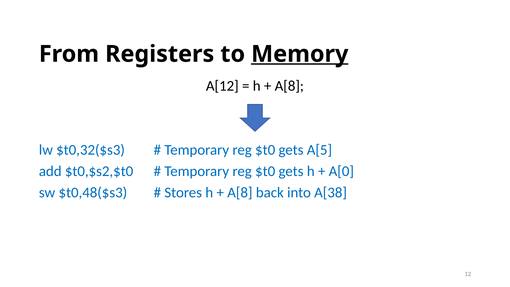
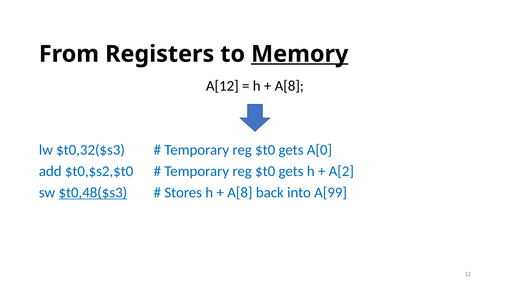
A[5: A[5 -> A[0 (319, 150)
A[0: A[0 -> A[2 (341, 171)
$t0,48($s3 underline: none -> present (93, 192)
A[38: A[38 -> A[99 (331, 192)
